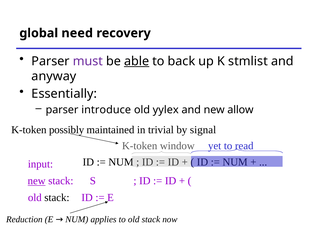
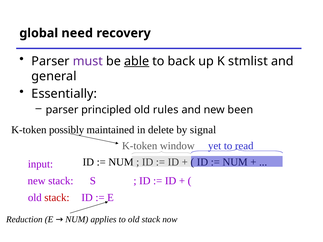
anyway: anyway -> general (54, 76)
introduce: introduce -> principled (106, 110)
yylex: yylex -> rules (166, 110)
allow: allow -> been (240, 110)
trivial: trivial -> delete (161, 130)
new underline: present -> none (37, 181)
stack colour: black -> red (57, 198)
